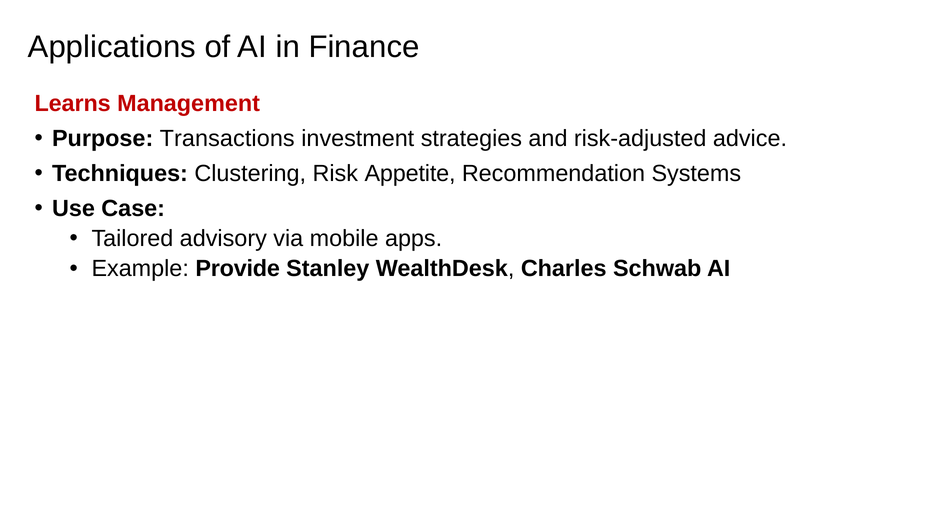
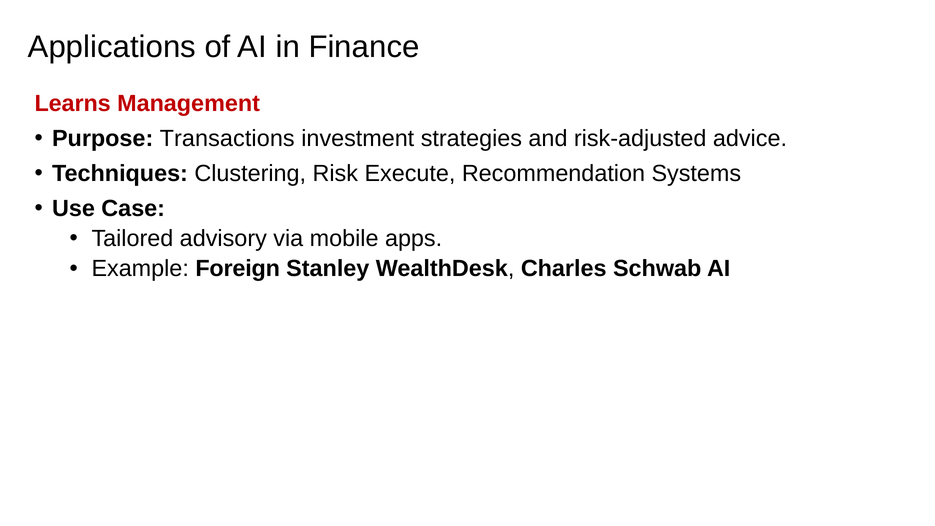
Appetite: Appetite -> Execute (410, 174)
Provide: Provide -> Foreign (238, 269)
